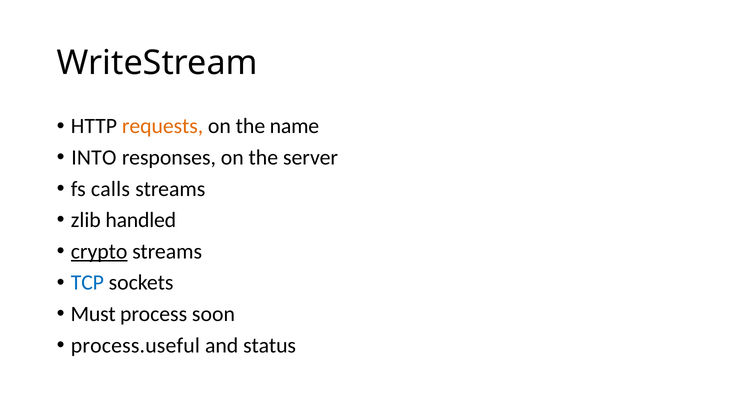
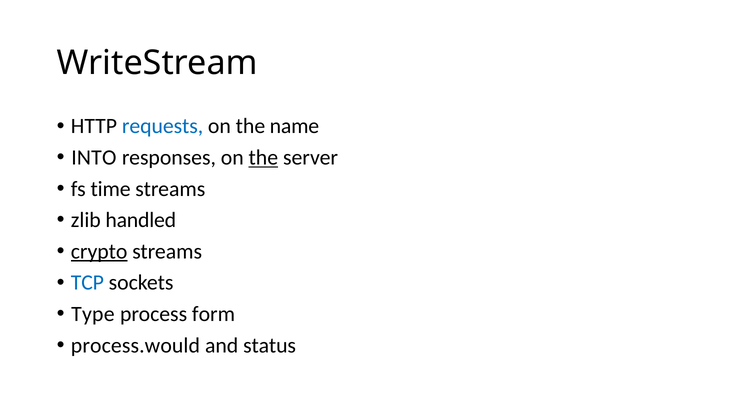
requests colour: orange -> blue (163, 126)
the underline: none -> present (263, 157)
calls: calls -> time (111, 189)
Must: Must -> Type (93, 314)
soon: soon -> form (214, 314)
process.useful: process.useful -> process.would (135, 345)
